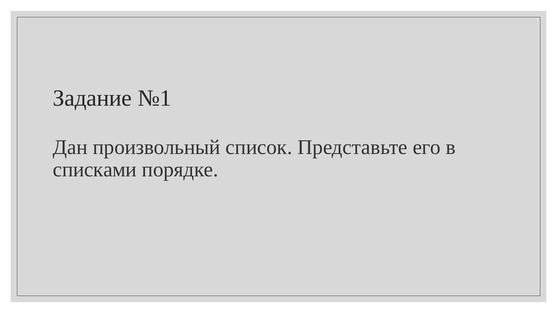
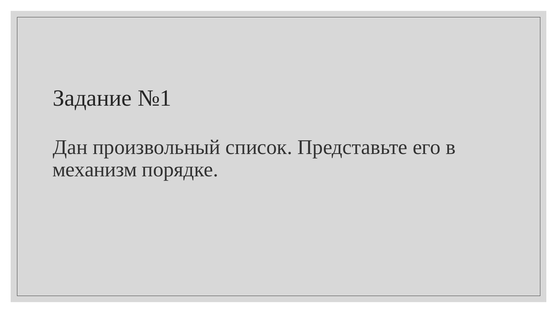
списками: списками -> механизм (95, 170)
